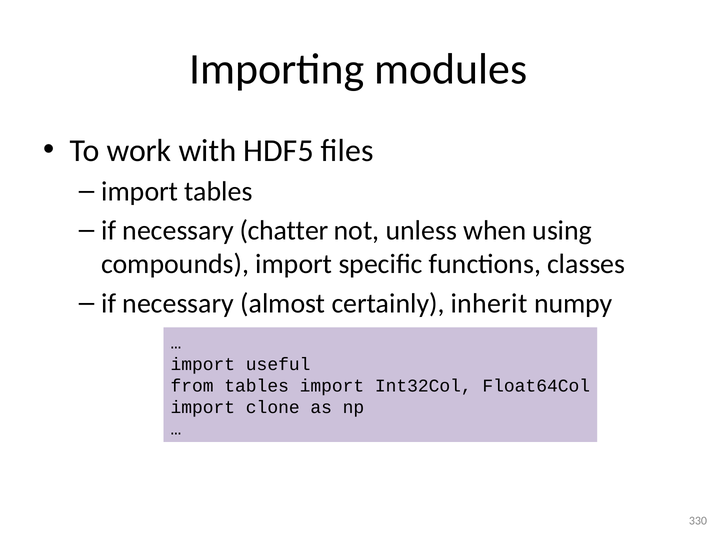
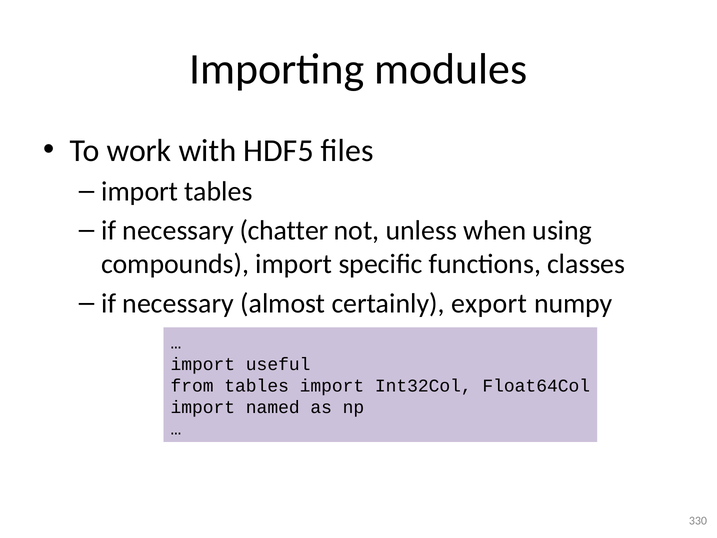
inherit: inherit -> export (489, 303)
clone: clone -> named (273, 407)
